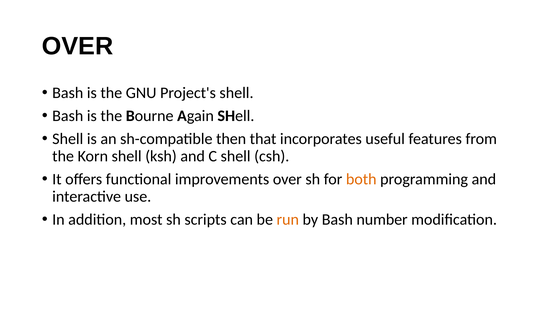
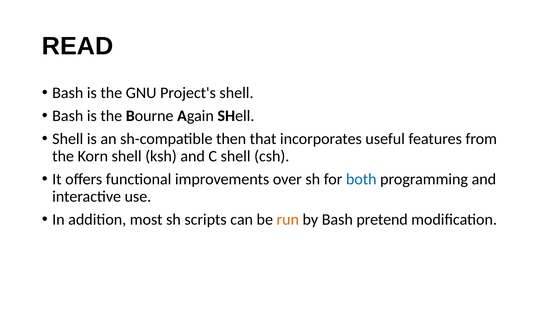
OVER: OVER -> READ (78, 46)
both colour: orange -> blue (361, 179)
number: number -> pretend (382, 220)
